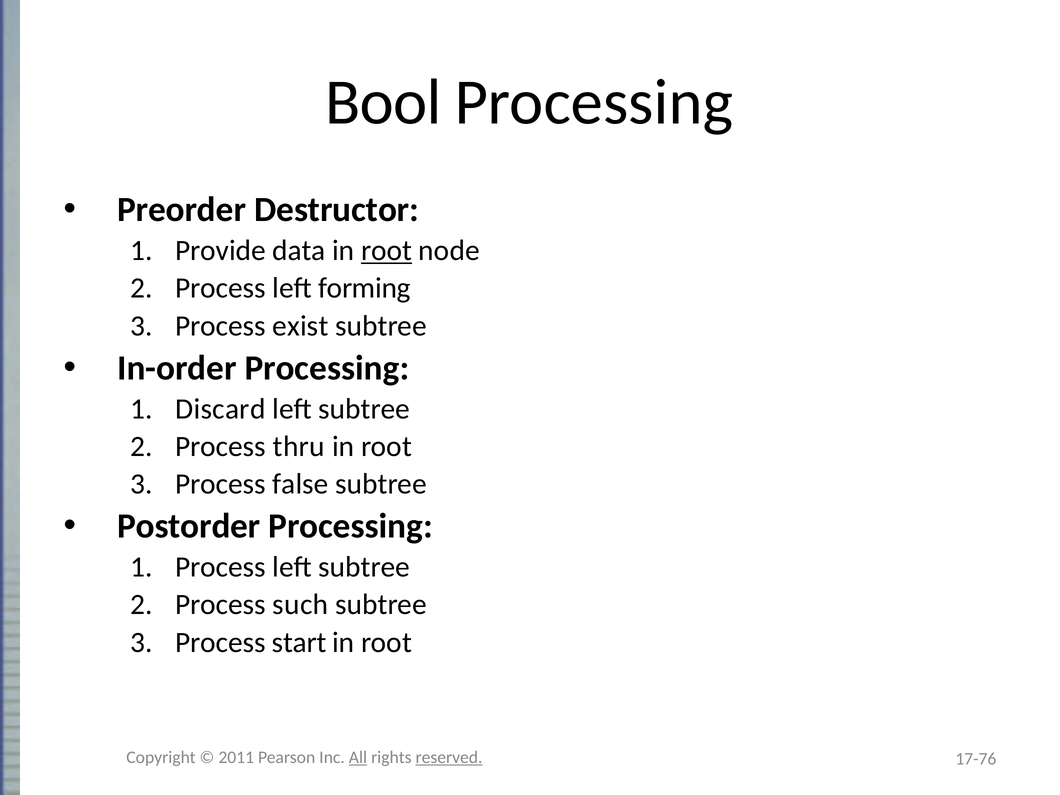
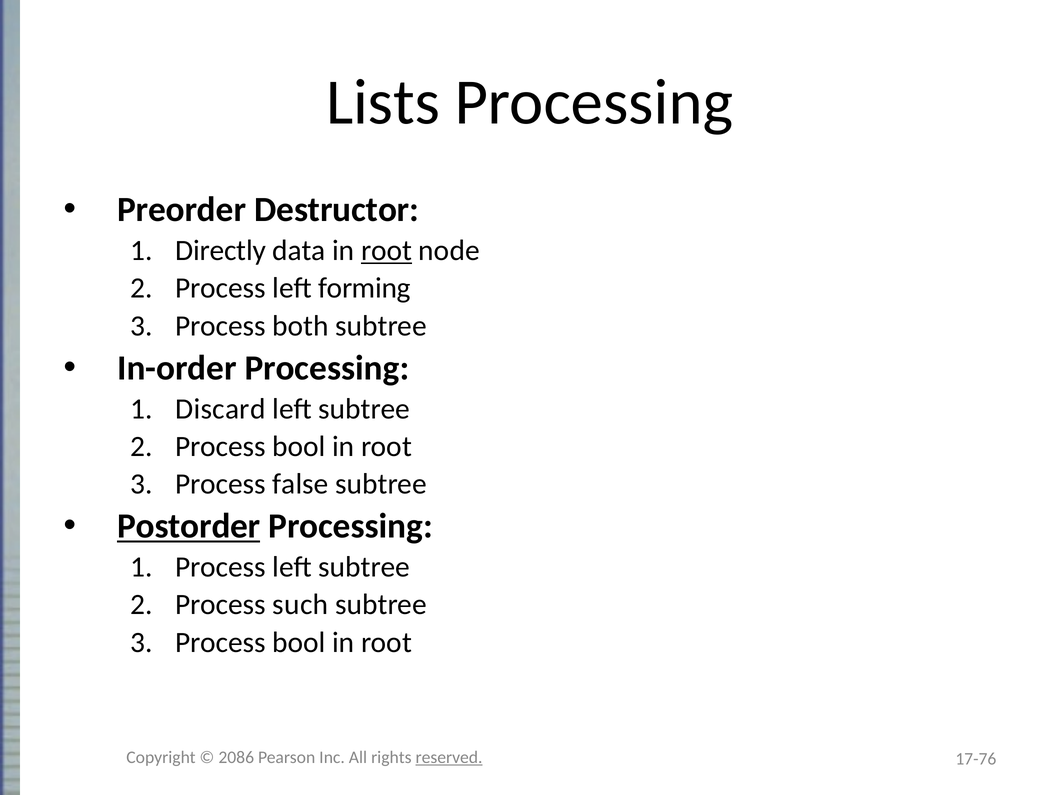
Bool: Bool -> Lists (383, 103)
Provide: Provide -> Directly (221, 251)
exist: exist -> both (301, 326)
thru: thru -> bool (299, 446)
Postorder underline: none -> present (189, 526)
start: start -> bool (299, 642)
2011: 2011 -> 2086 (236, 757)
All underline: present -> none (358, 757)
